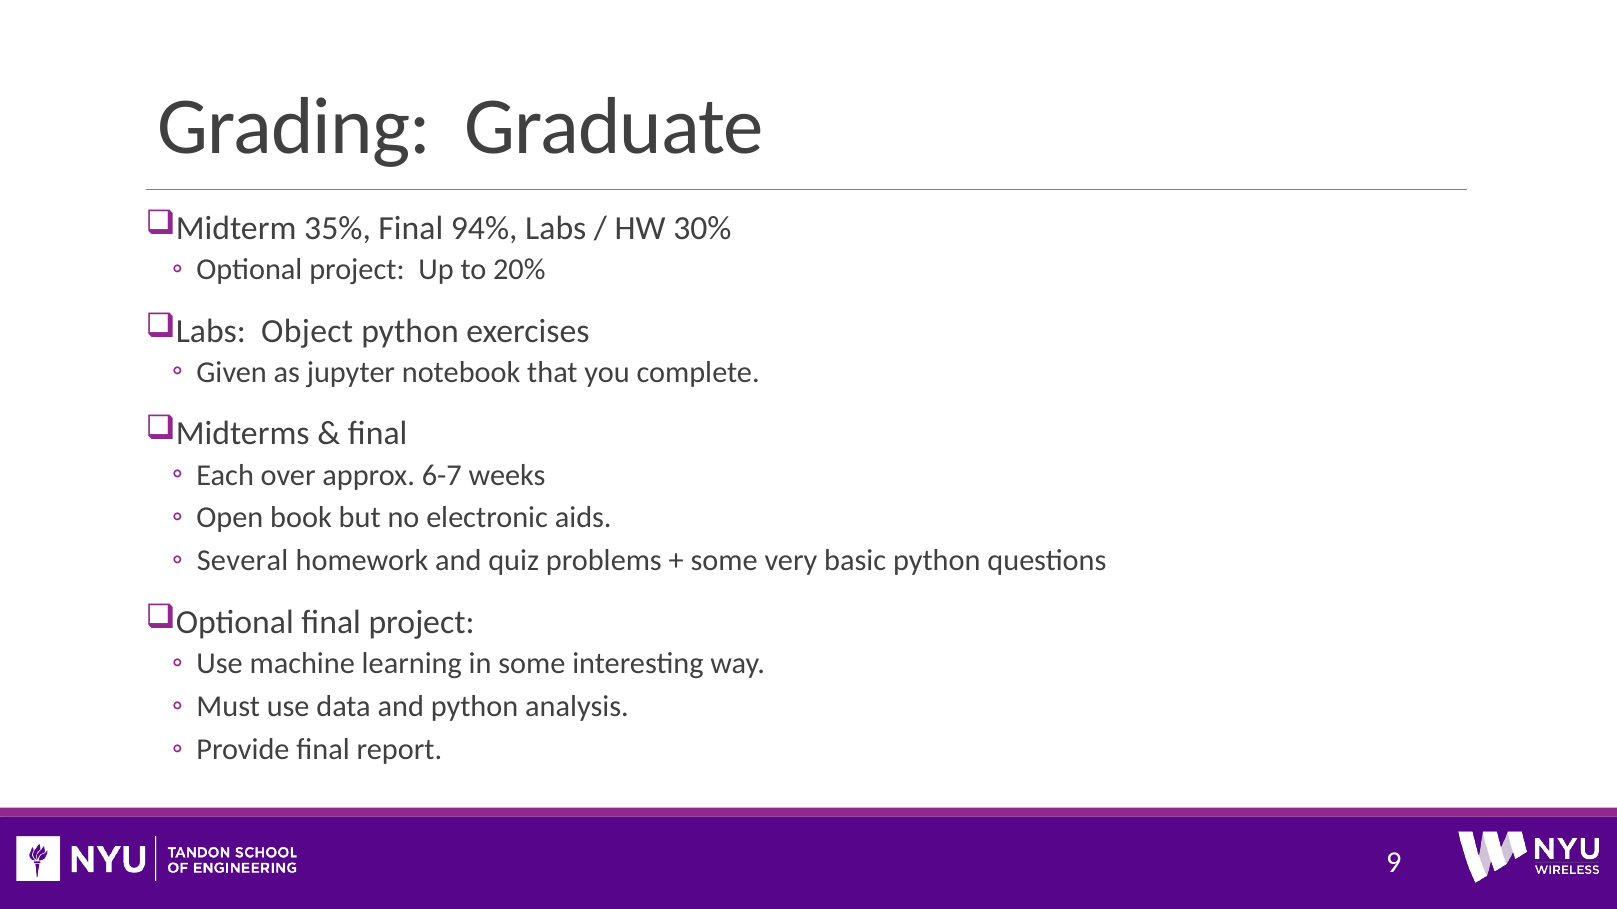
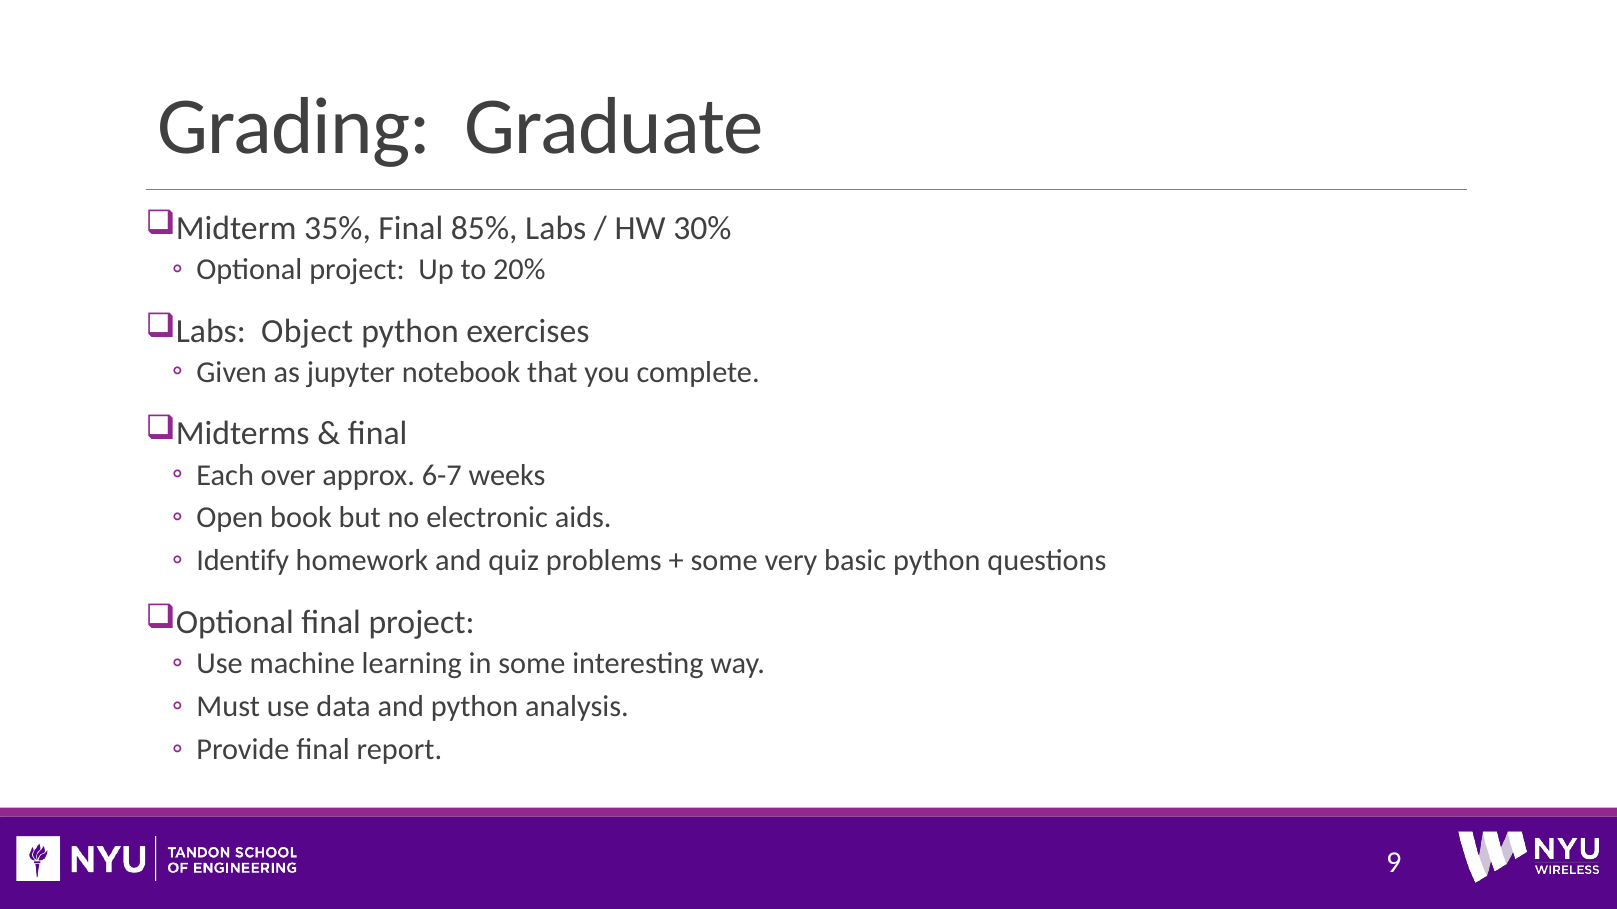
94%: 94% -> 85% (484, 228)
Several: Several -> Identify (243, 561)
